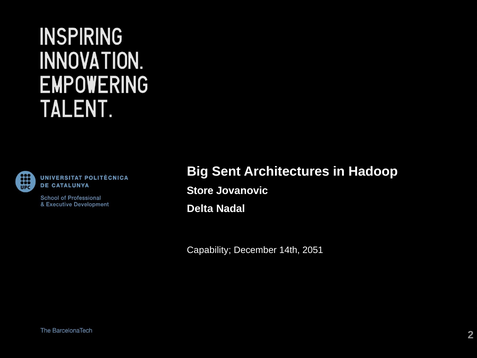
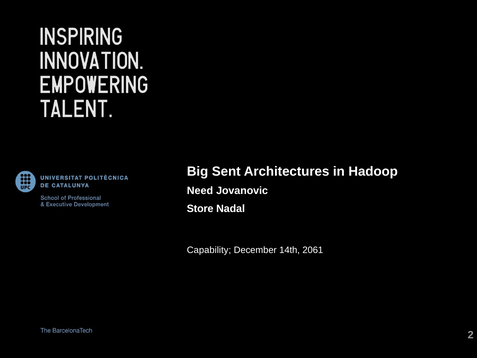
Store: Store -> Need (200, 191)
Delta: Delta -> Store (200, 209)
2051: 2051 -> 2061 (313, 250)
